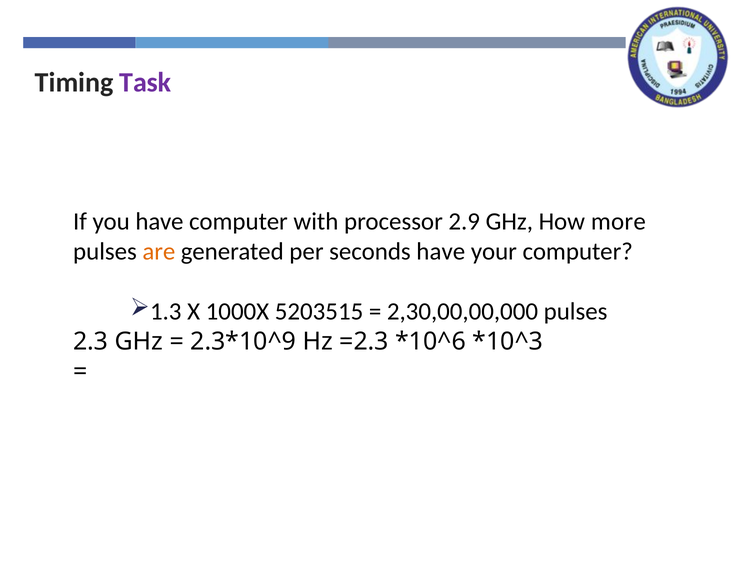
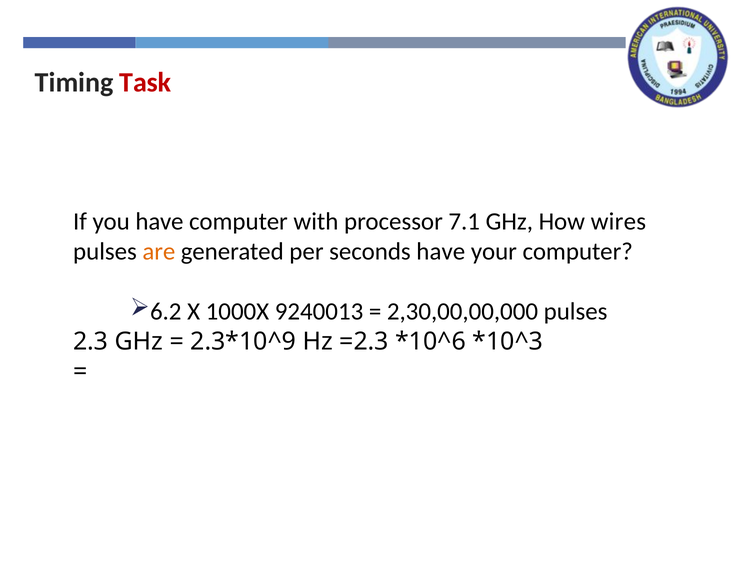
Task colour: purple -> red (145, 82)
2.9: 2.9 -> 7.1 (464, 222)
more: more -> wires (618, 222)
1.3: 1.3 -> 6.2 (166, 312)
5203515: 5203515 -> 9240013 (319, 312)
